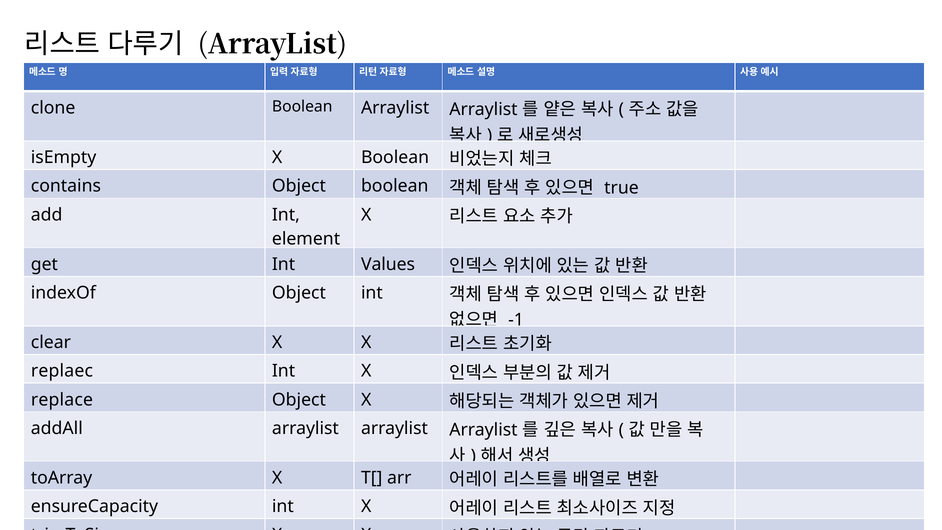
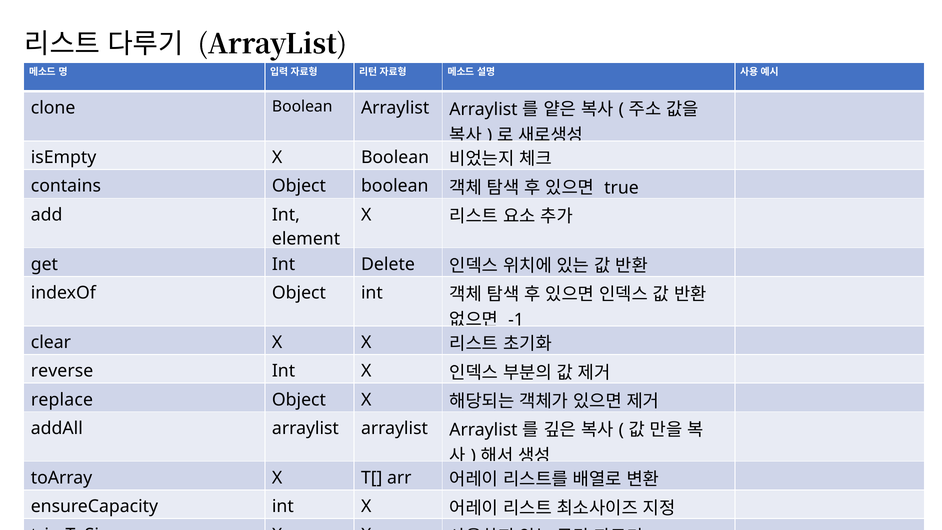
Values: Values -> Delete (388, 264)
replaec: replaec -> reverse (62, 371)
